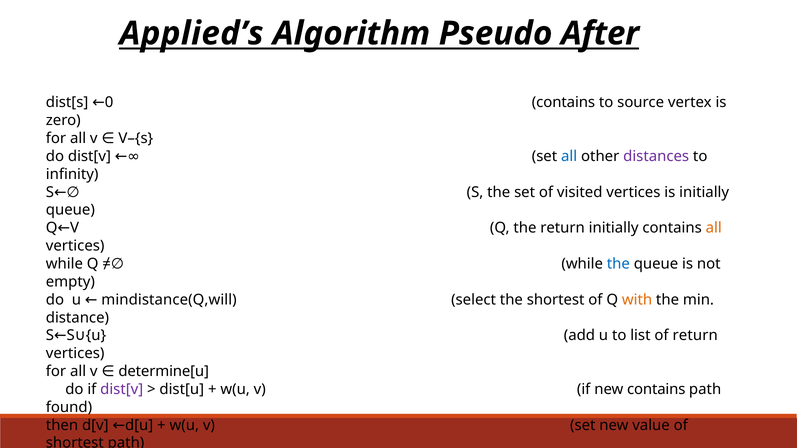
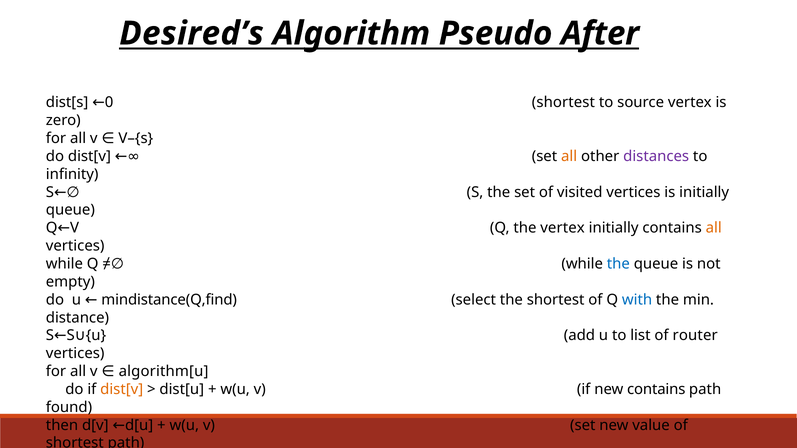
Applied’s: Applied’s -> Desired’s (192, 33)
contains: contains -> shortest (563, 103)
all colour: blue -> orange (569, 156)
the return: return -> vertex (563, 228)
with colour: orange -> blue (637, 300)
mindistance(Q,will: mindistance(Q,will -> mindistance(Q,find (169, 300)
of return: return -> router (695, 336)
determine[u: determine[u -> algorithm[u (164, 372)
dist[v colour: purple -> orange (122, 390)
